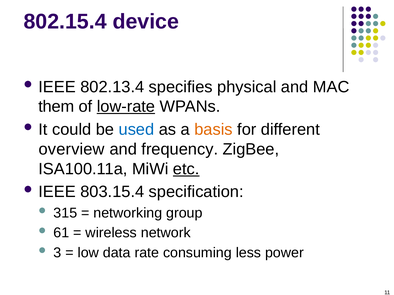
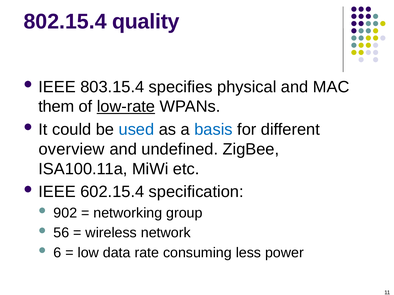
device: device -> quality (146, 22)
802.13.4: 802.13.4 -> 803.15.4 (112, 87)
basis colour: orange -> blue (213, 130)
frequency: frequency -> undefined (180, 149)
etc underline: present -> none (186, 169)
803.15.4: 803.15.4 -> 602.15.4 (112, 192)
315: 315 -> 902 (65, 213)
61: 61 -> 56 (61, 233)
3: 3 -> 6 (57, 253)
